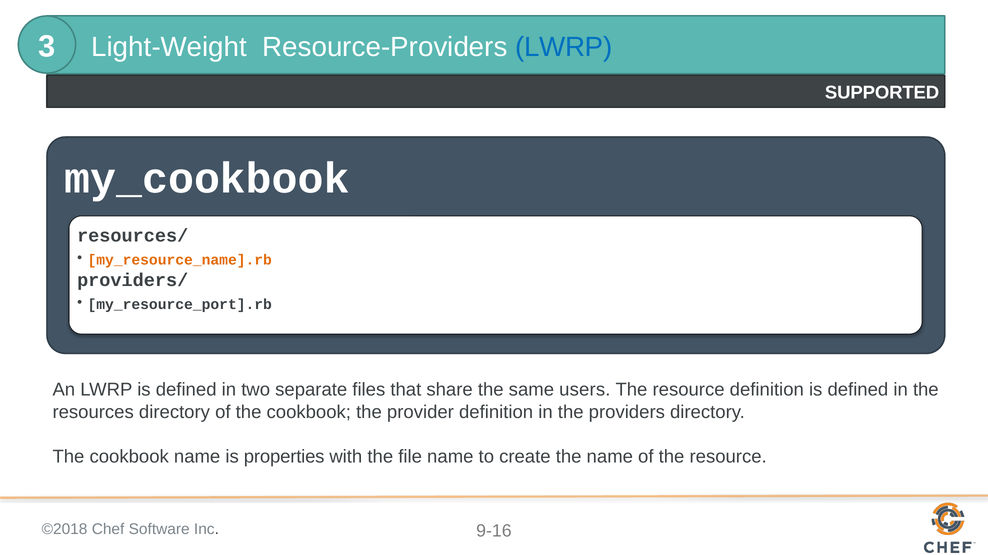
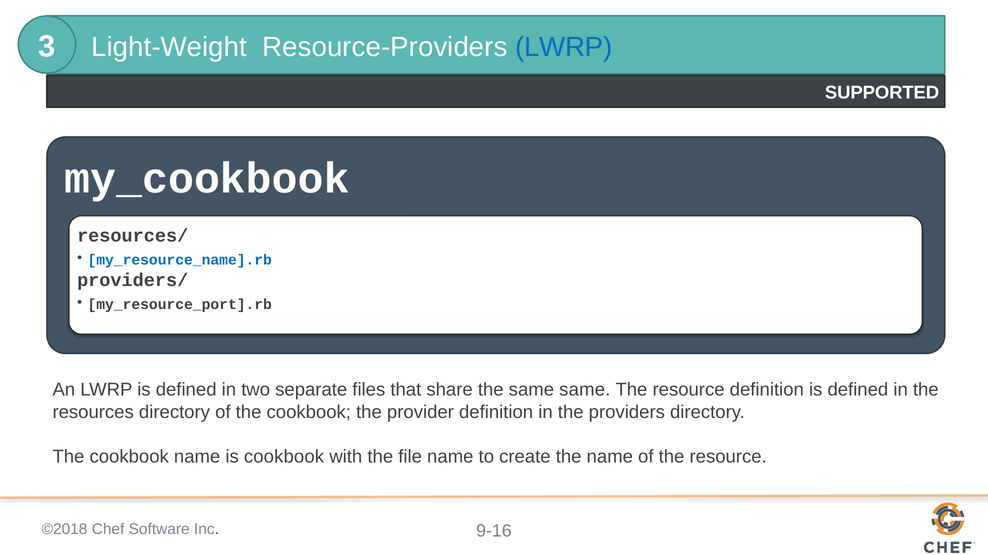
my_resource_name].rb colour: orange -> blue (180, 260)
same users: users -> same (585, 390)
is properties: properties -> cookbook (284, 457)
